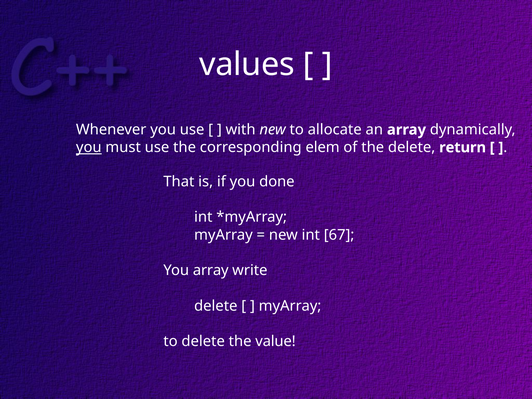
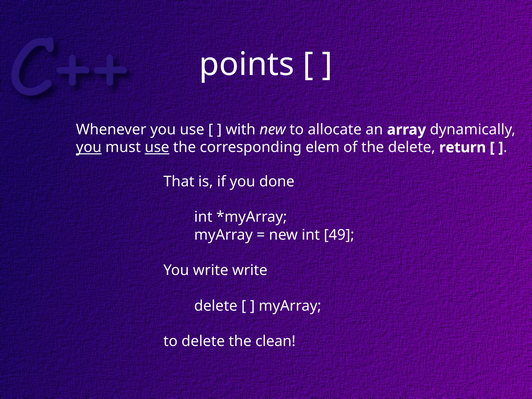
values: values -> points (247, 64)
use underline: none -> present (157, 147)
67: 67 -> 49 (339, 235)
You array: array -> write (211, 270)
value: value -> clean (275, 341)
